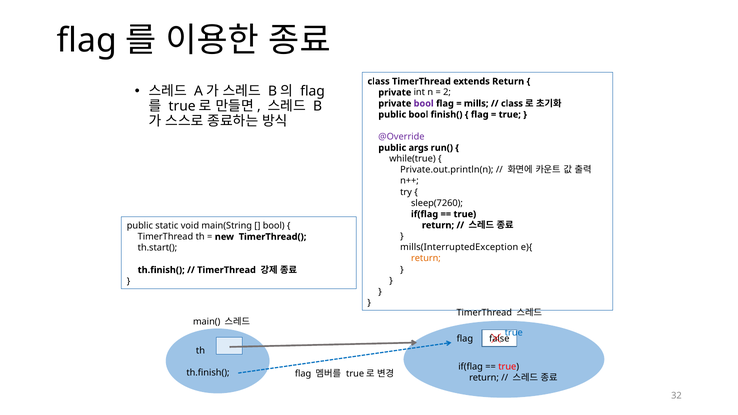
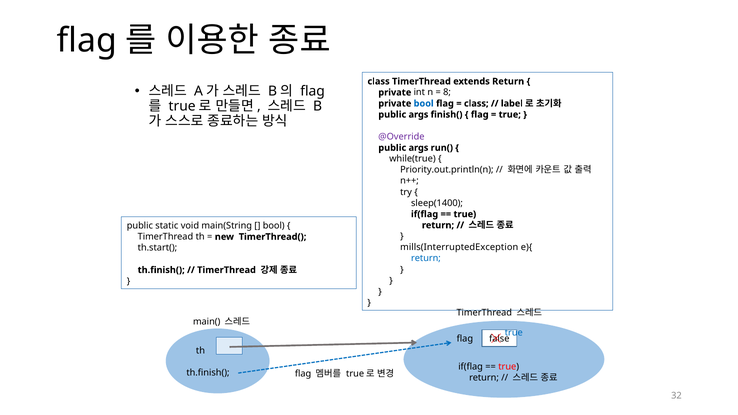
2: 2 -> 8 (447, 92)
bool colour: purple -> blue (424, 104)
mills: mills -> class (476, 104)
class: class -> label (512, 104)
bool: bool -> args (418, 115)
Private.out.println(n: Private.out.println(n -> Priority.out.println(n (447, 170)
sleep(7260: sleep(7260 -> sleep(1400 (437, 203)
return colour: orange -> blue (426, 258)
